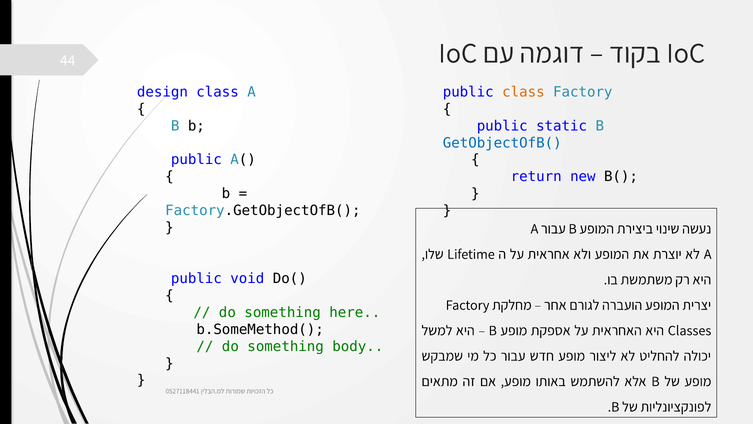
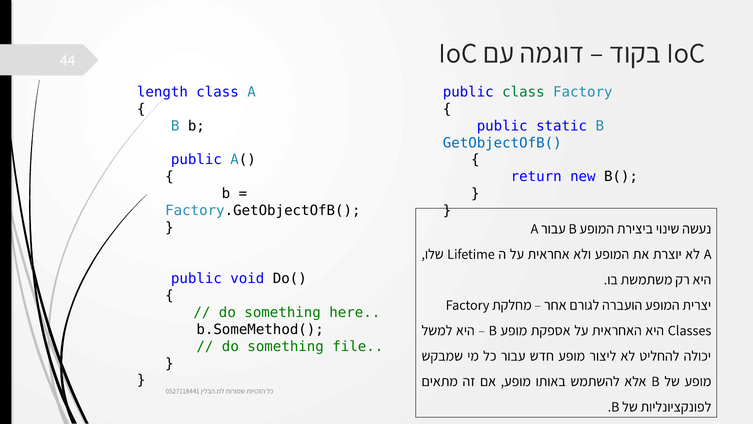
design: design -> length (162, 92)
class colour: orange -> green (523, 92)
body: body -> file (358, 346)
